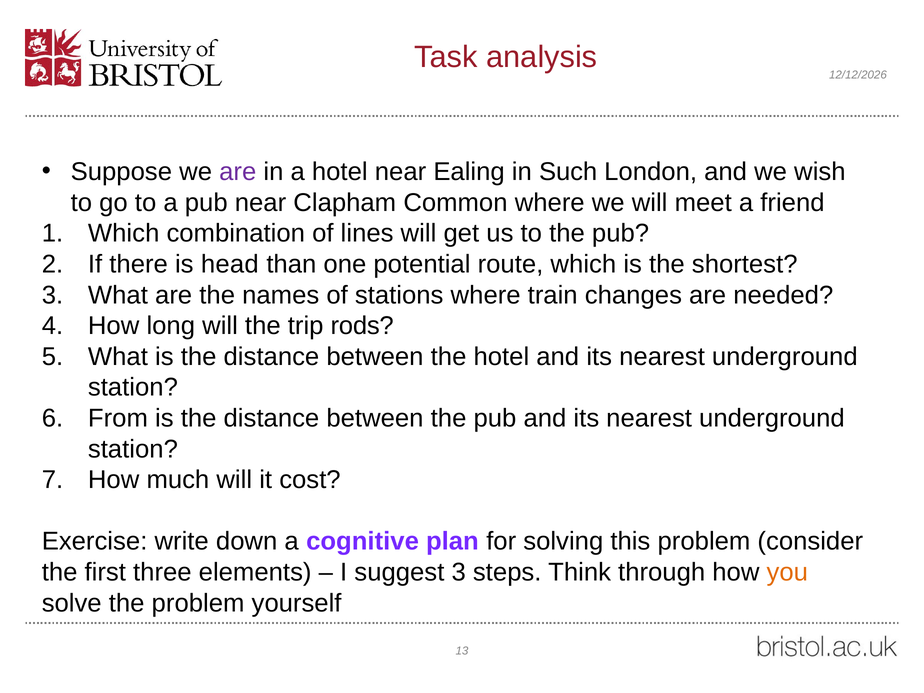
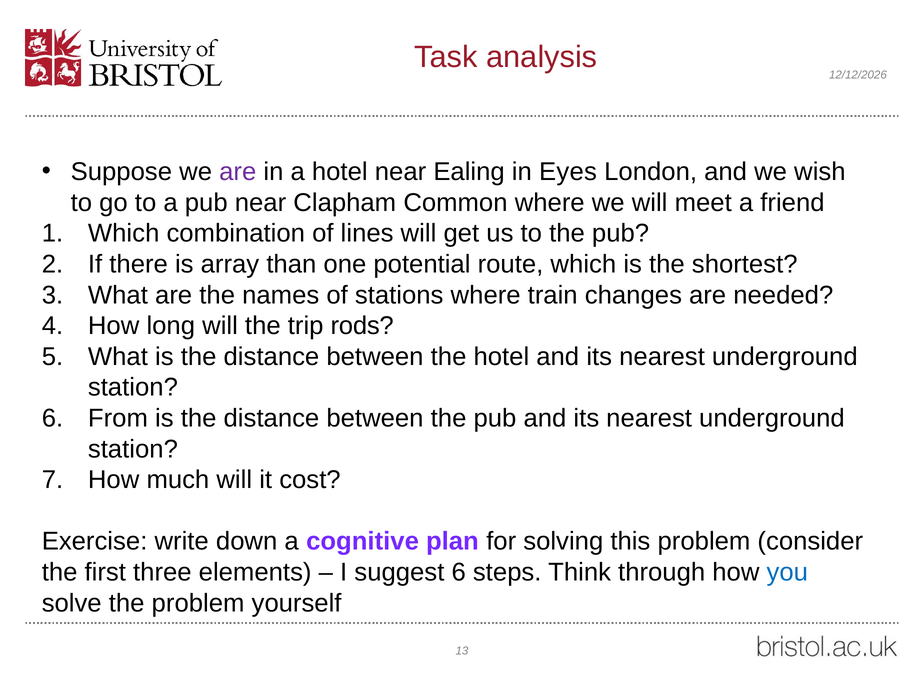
Such: Such -> Eyes (568, 172)
head: head -> array (230, 264)
suggest 3: 3 -> 6 (459, 572)
you colour: orange -> blue (787, 572)
